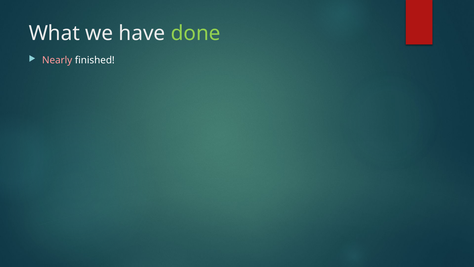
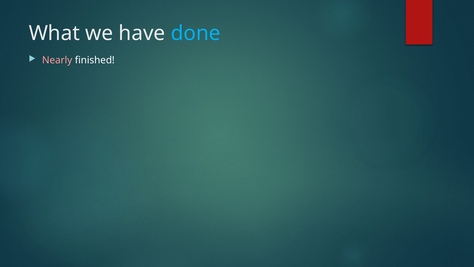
done colour: light green -> light blue (196, 33)
